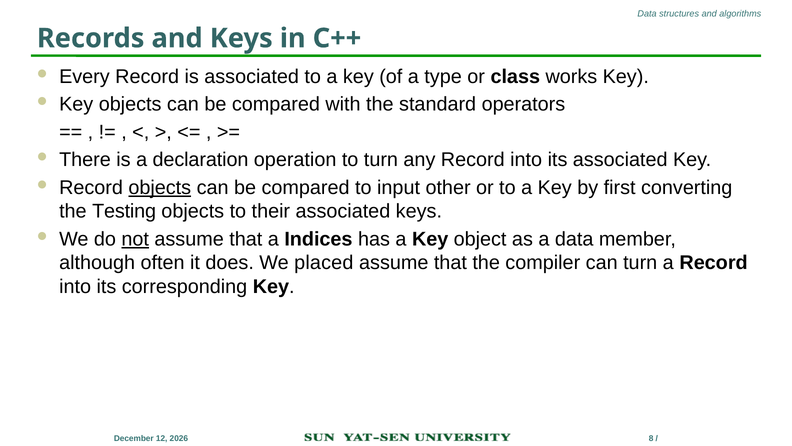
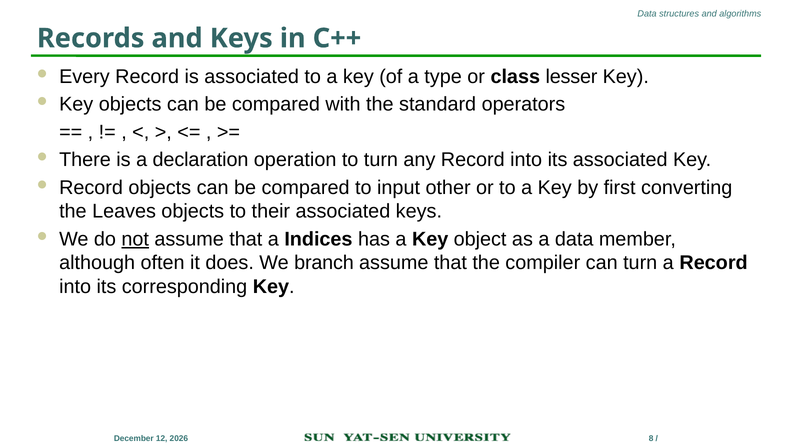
works: works -> lesser (572, 77)
objects underline: present -> none (160, 187)
Testing: Testing -> Leaves (124, 211)
placed: placed -> branch (324, 263)
